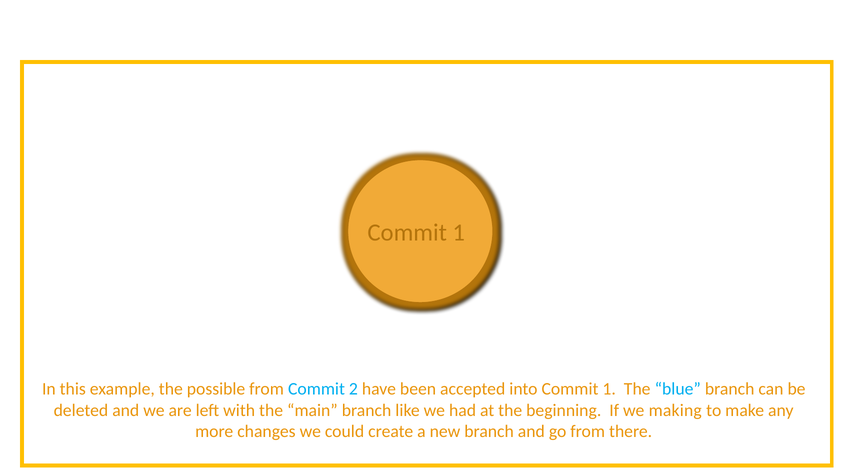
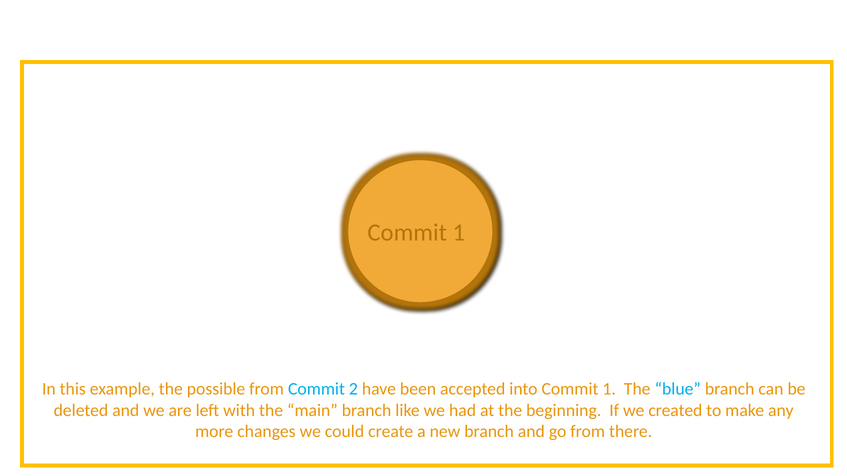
making: making -> created (675, 411)
